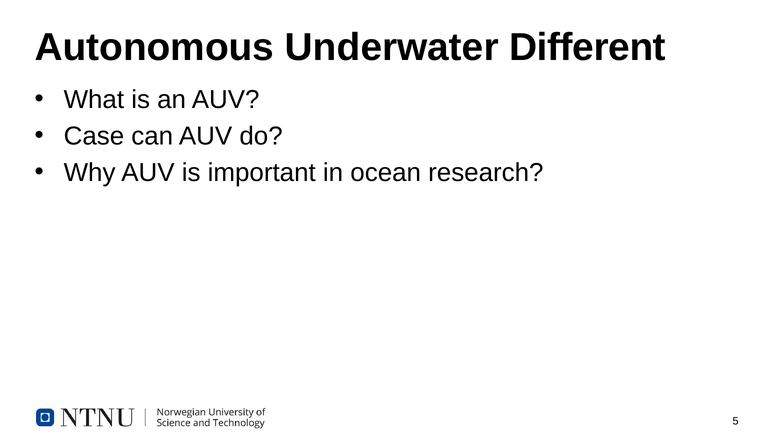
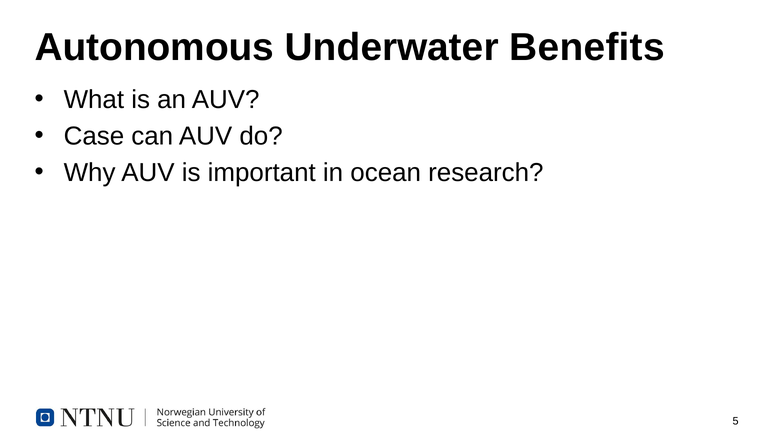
Different: Different -> Benefits (587, 47)
